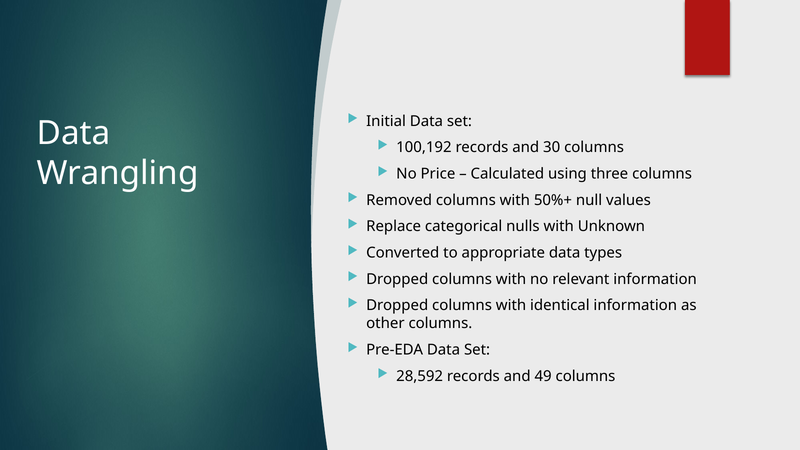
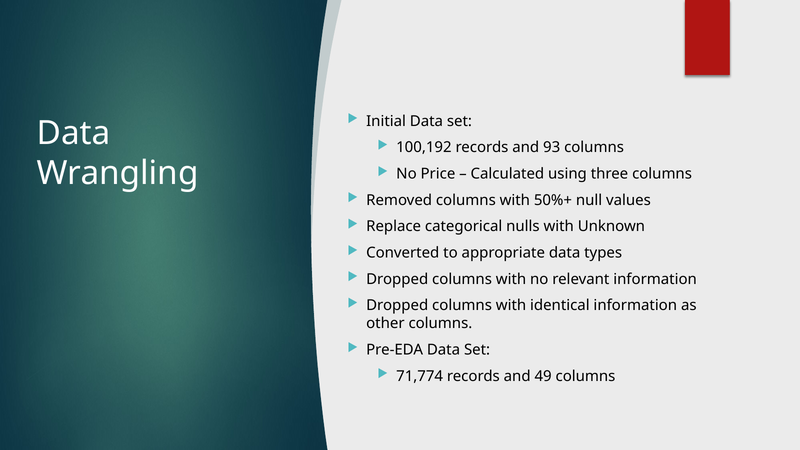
30: 30 -> 93 (552, 147)
28,592: 28,592 -> 71,774 (420, 376)
